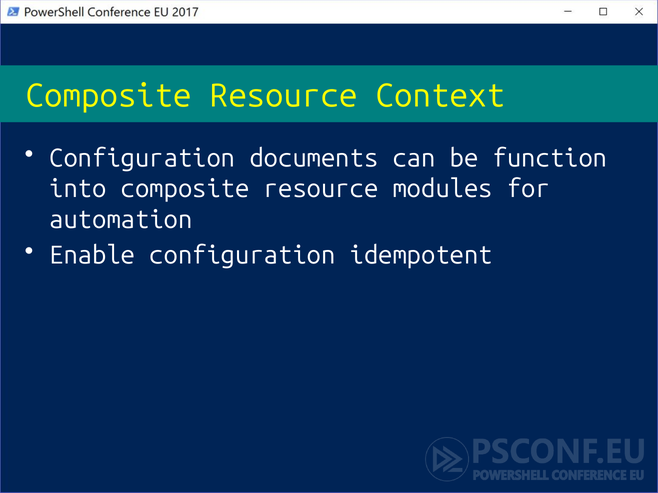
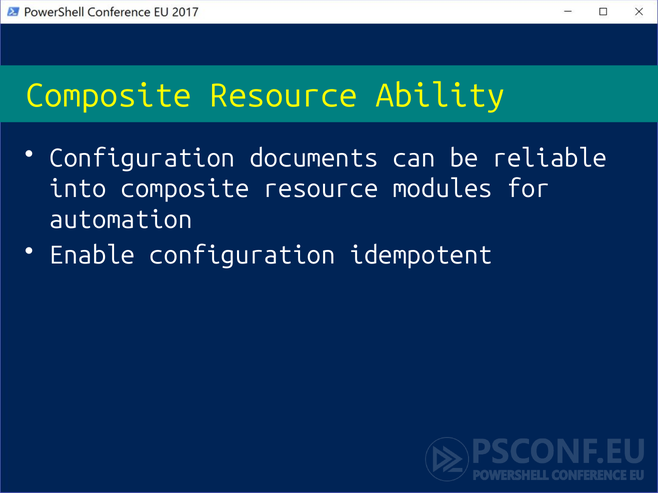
Context: Context -> Ability (440, 96)
function: function -> reliable (550, 158)
